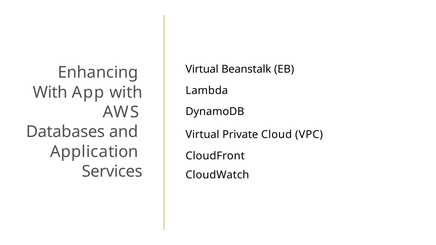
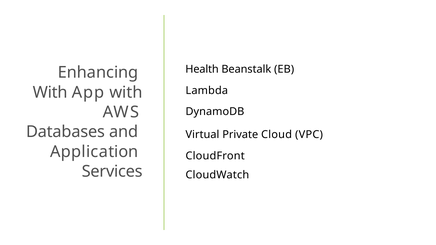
Virtual: Virtual -> Health (202, 69)
